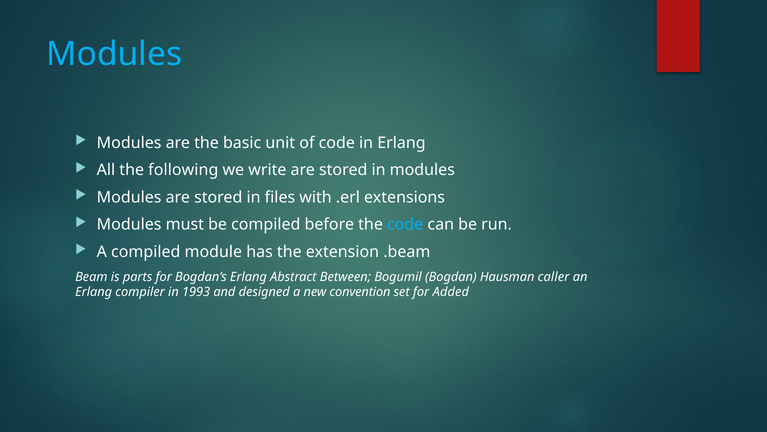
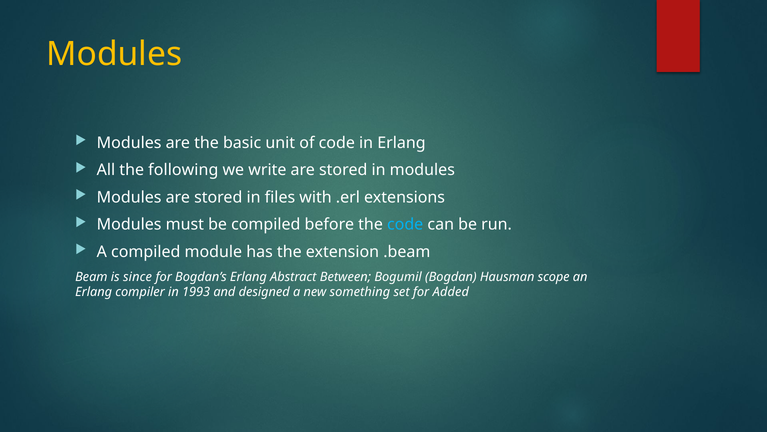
Modules colour: light blue -> yellow (114, 54)
parts: parts -> since (138, 277)
caller: caller -> scope (554, 277)
convention: convention -> something (360, 292)
